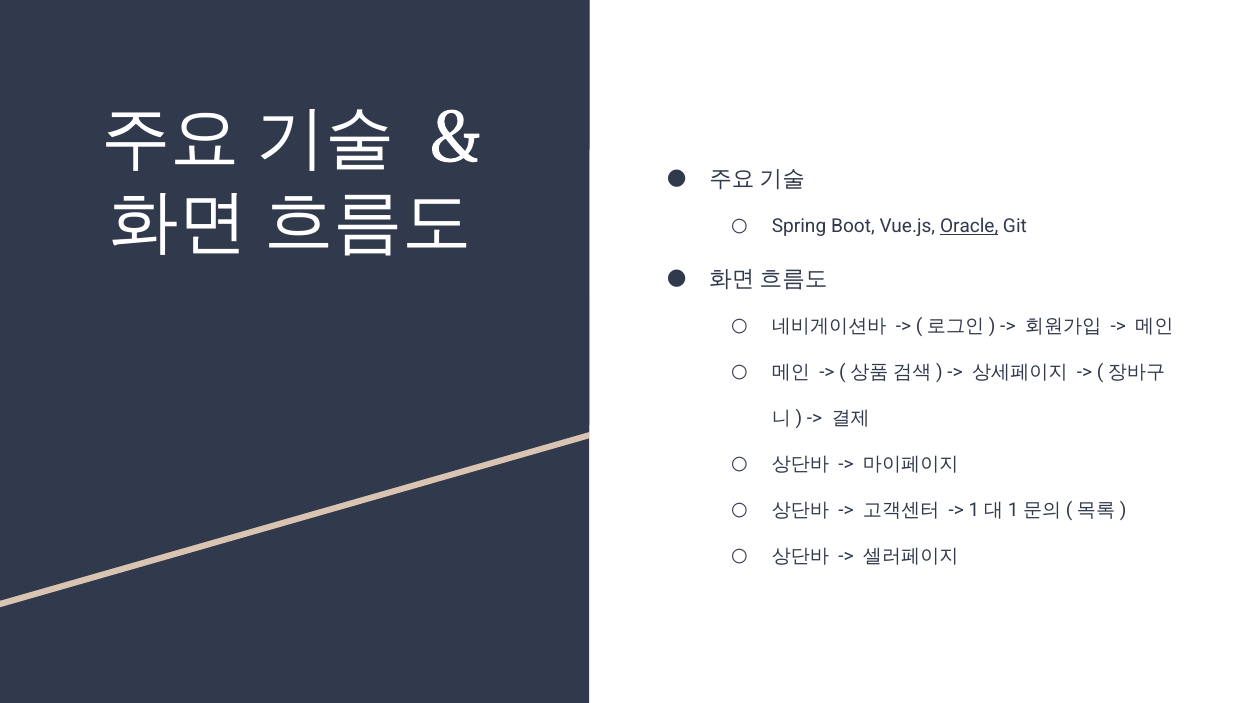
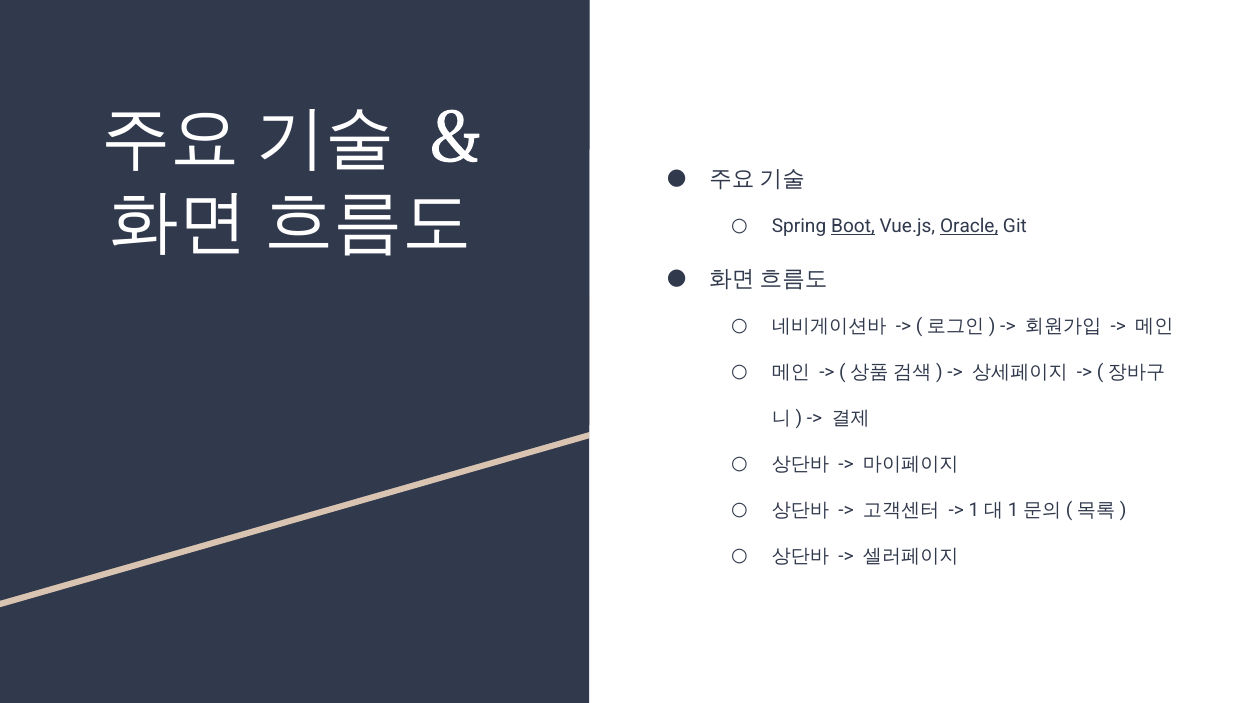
Boot underline: none -> present (853, 226)
